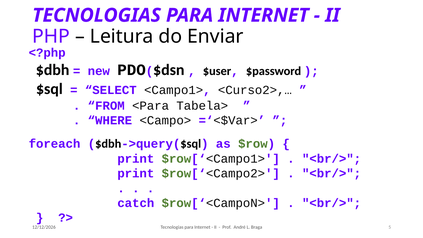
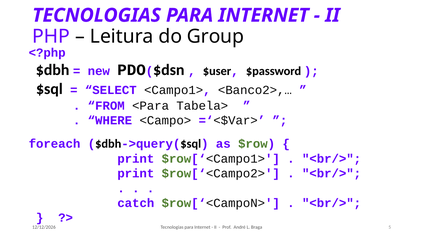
Enviar: Enviar -> Group (215, 36)
<Curso2>,…: <Curso2>,… -> <Banco2>,… (255, 90)
